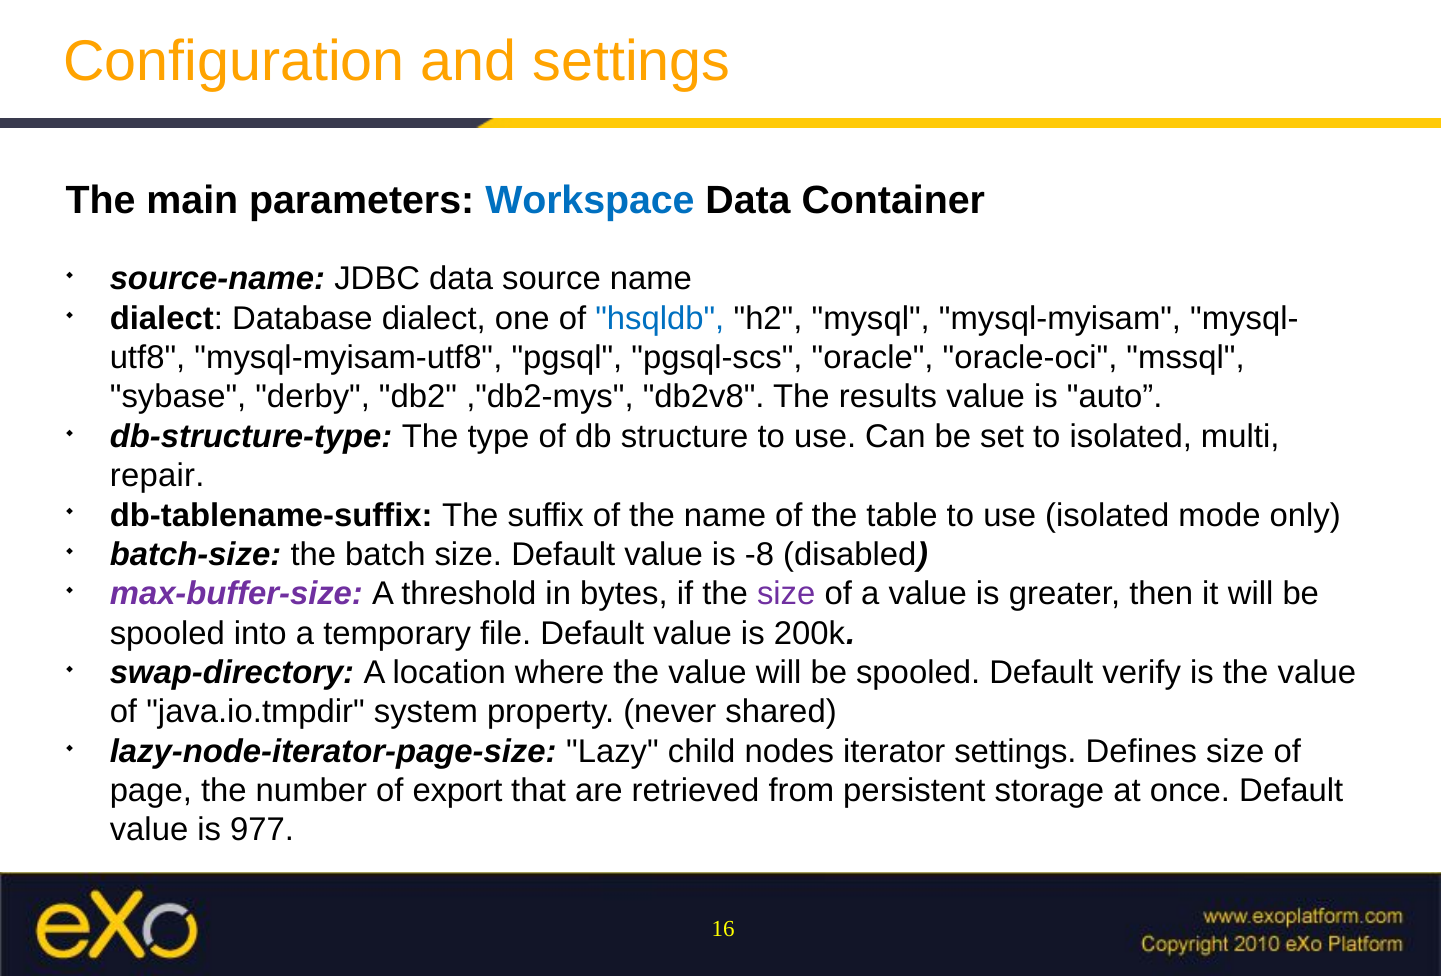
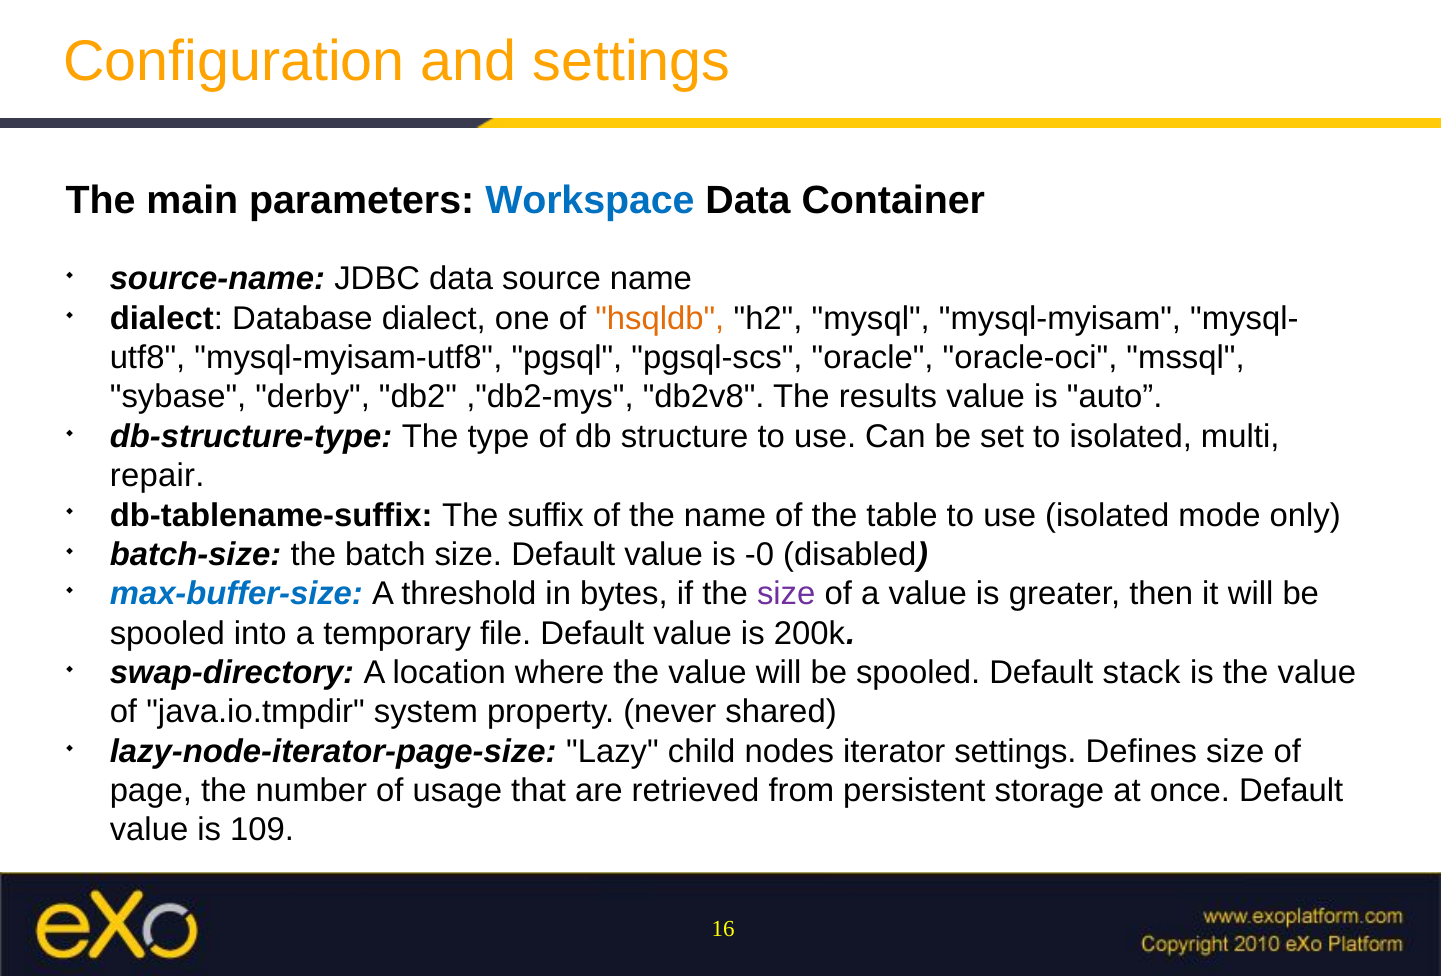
hsqldb colour: blue -> orange (660, 318)
-8: -8 -> -0 (759, 555)
max-buffer-size colour: purple -> blue (236, 594)
verify: verify -> stack (1142, 673)
export: export -> usage (457, 791)
977: 977 -> 109 (262, 830)
